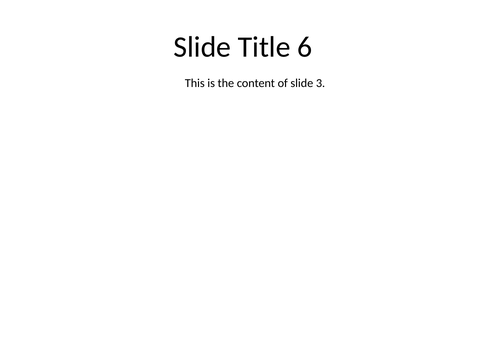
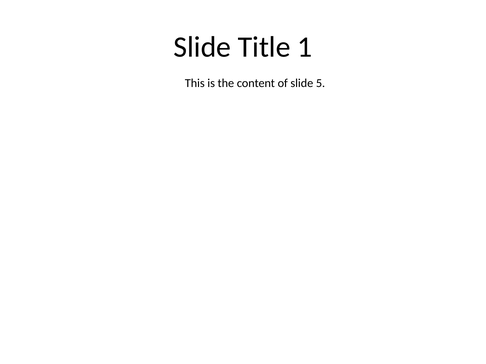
6: 6 -> 1 (305, 47)
3: 3 -> 5 (321, 83)
